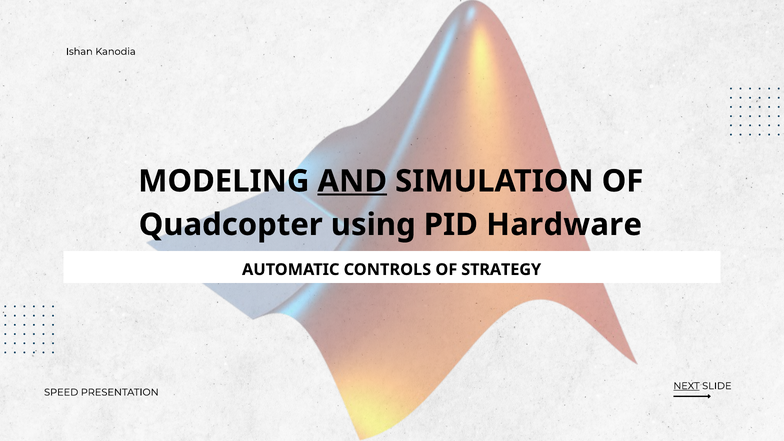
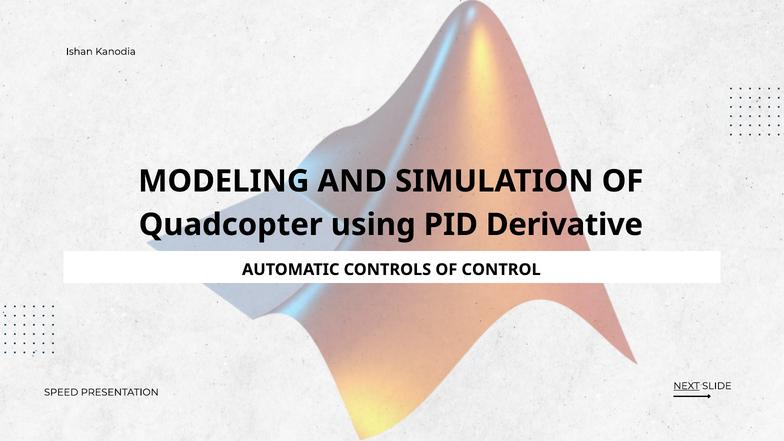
AND underline: present -> none (352, 181)
Hardware: Hardware -> Derivative (564, 225)
STRATEGY: STRATEGY -> CONTROL (501, 270)
